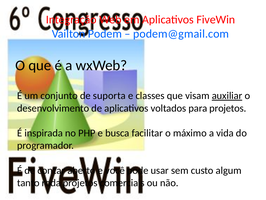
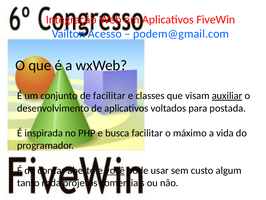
Podem: Podem -> Acesso (105, 34)
de suporta: suporta -> facilitar (109, 96)
para projetos: projetos -> postada (228, 108)
você underline: none -> present (115, 170)
